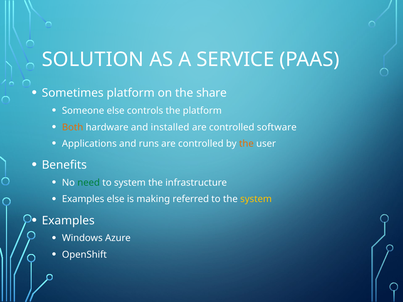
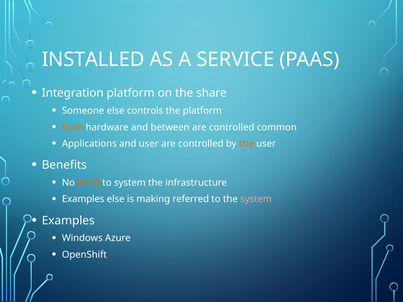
SOLUTION: SOLUTION -> INSTALLED (93, 60)
Sometimes: Sometimes -> Integration (73, 93)
installed: installed -> between (170, 127)
software: software -> common (277, 127)
and runs: runs -> user (149, 144)
need colour: green -> orange (89, 183)
system colour: yellow -> pink (256, 199)
